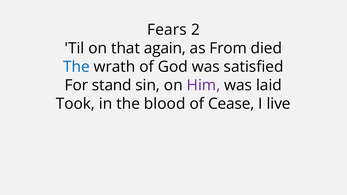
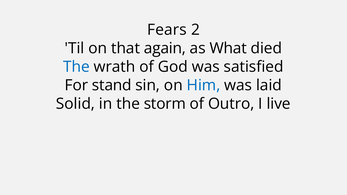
From: From -> What (228, 48)
Him colour: purple -> blue (203, 85)
Took: Took -> Solid (75, 104)
blood: blood -> storm (165, 104)
Cease: Cease -> Outro (231, 104)
